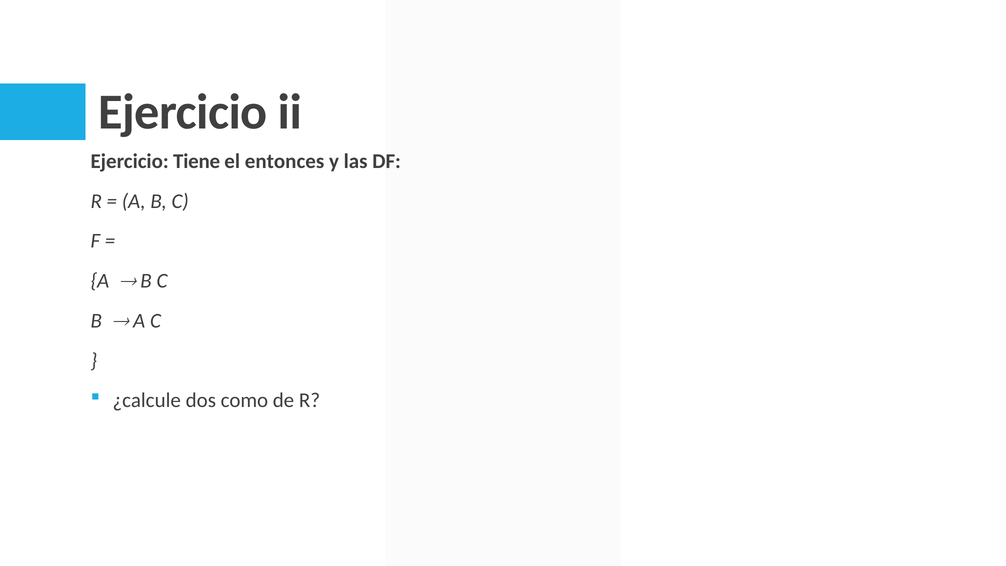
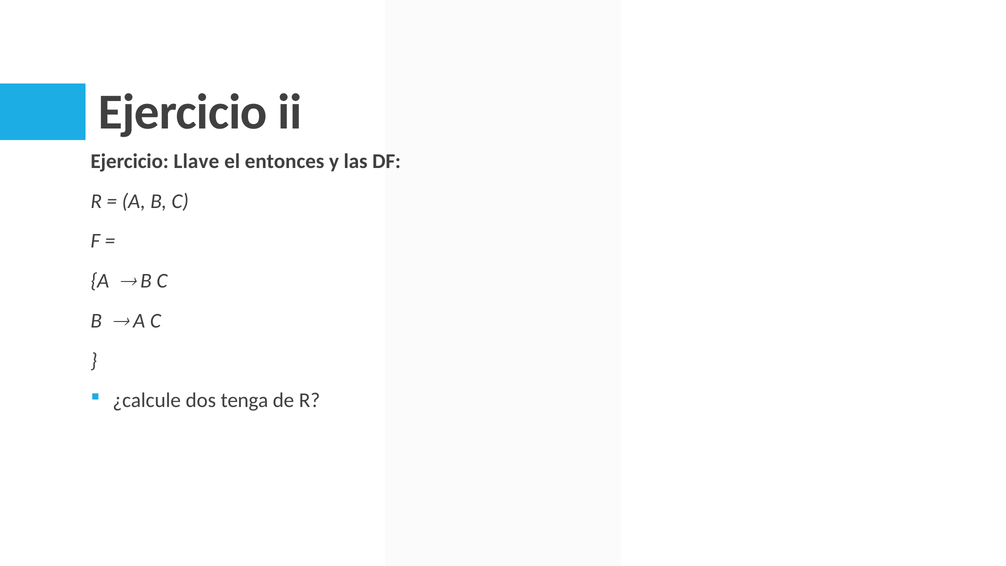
Tiene: Tiene -> Llave (196, 161)
como: como -> tenga (244, 400)
